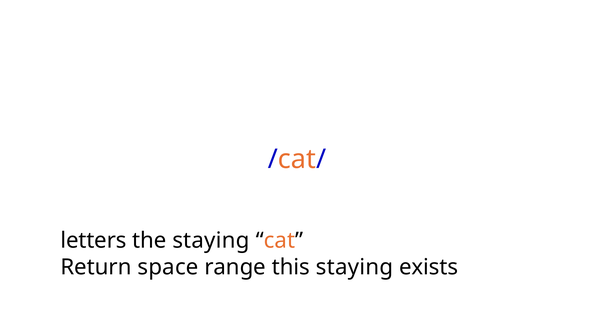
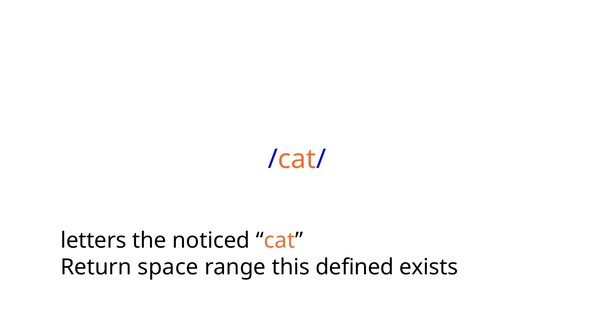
the staying: staying -> noticed (211, 241)
this staying: staying -> defined (355, 267)
